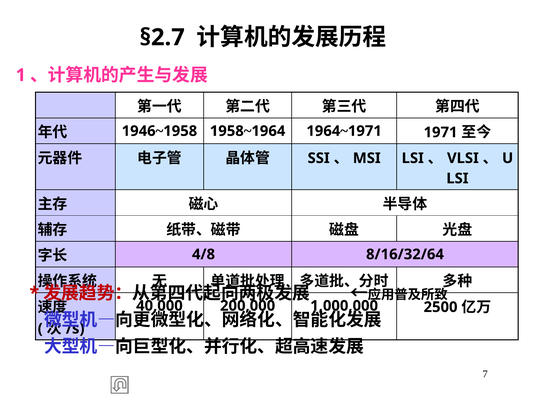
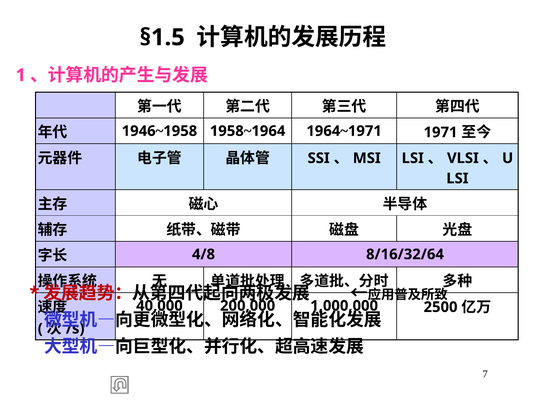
§2.7: §2.7 -> §1.5 (162, 37)
